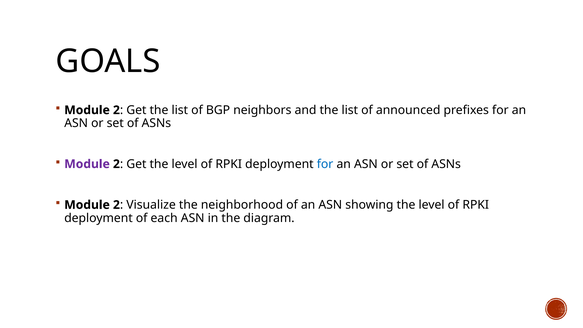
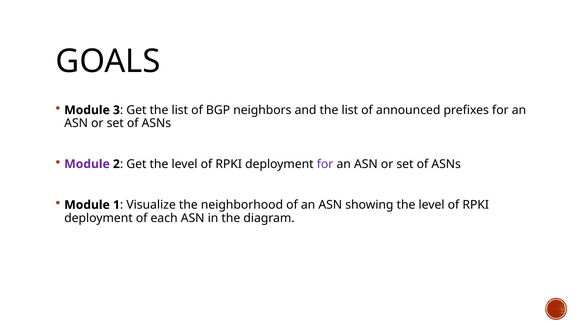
2: 2 -> 3 (116, 110)
for colour: blue -> purple (325, 164)
2: 2 -> 1 (116, 205)
